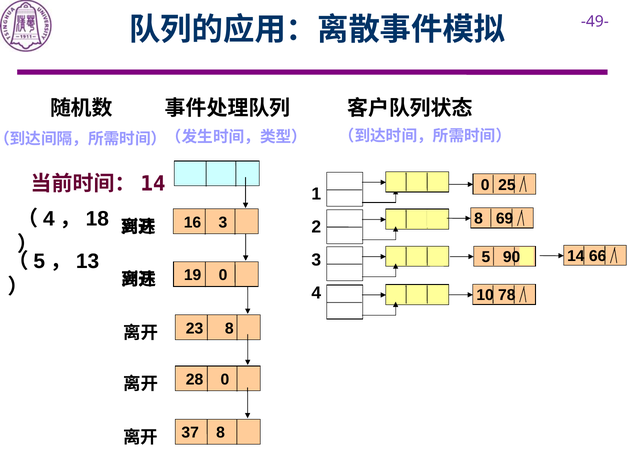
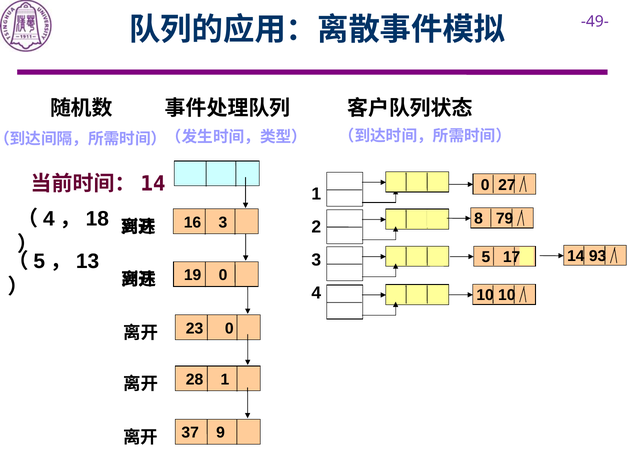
25: 25 -> 27 (507, 185)
69: 69 -> 79 (505, 219)
66: 66 -> 93 (598, 256)
90: 90 -> 17 (512, 257)
10 78: 78 -> 10 (507, 295)
23 8: 8 -> 0 (229, 329)
28 0: 0 -> 1 (225, 380)
37 8: 8 -> 9 (221, 433)
